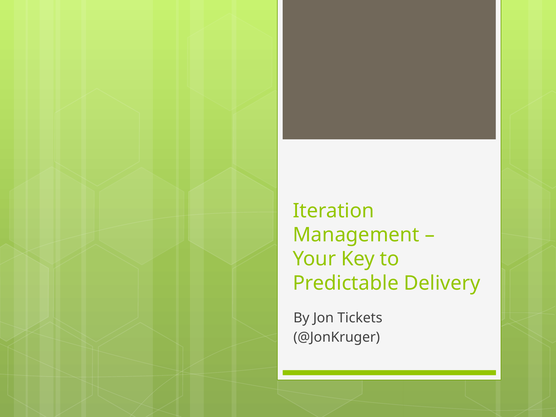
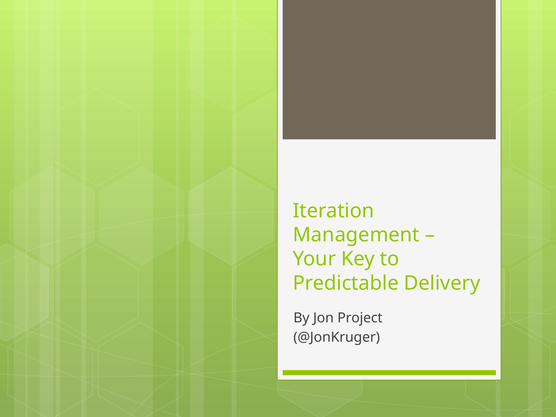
Tickets: Tickets -> Project (360, 318)
